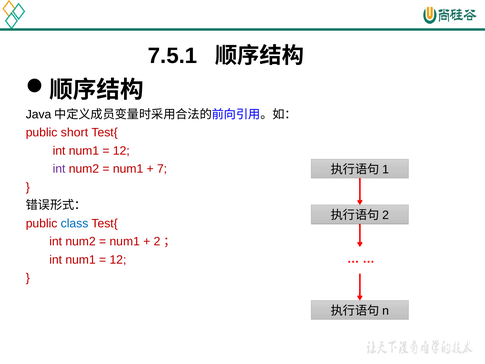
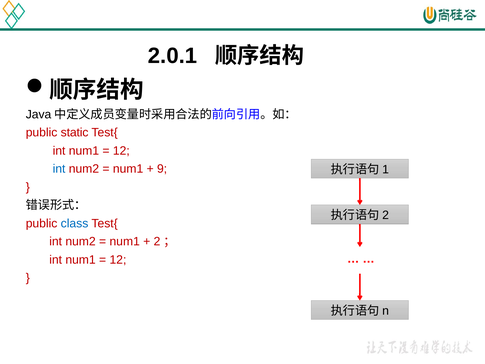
7.5.1: 7.5.1 -> 2.0.1 (173, 56)
short: short -> static (75, 133)
int colour: purple -> blue (59, 169)
7: 7 -> 9 (162, 169)
